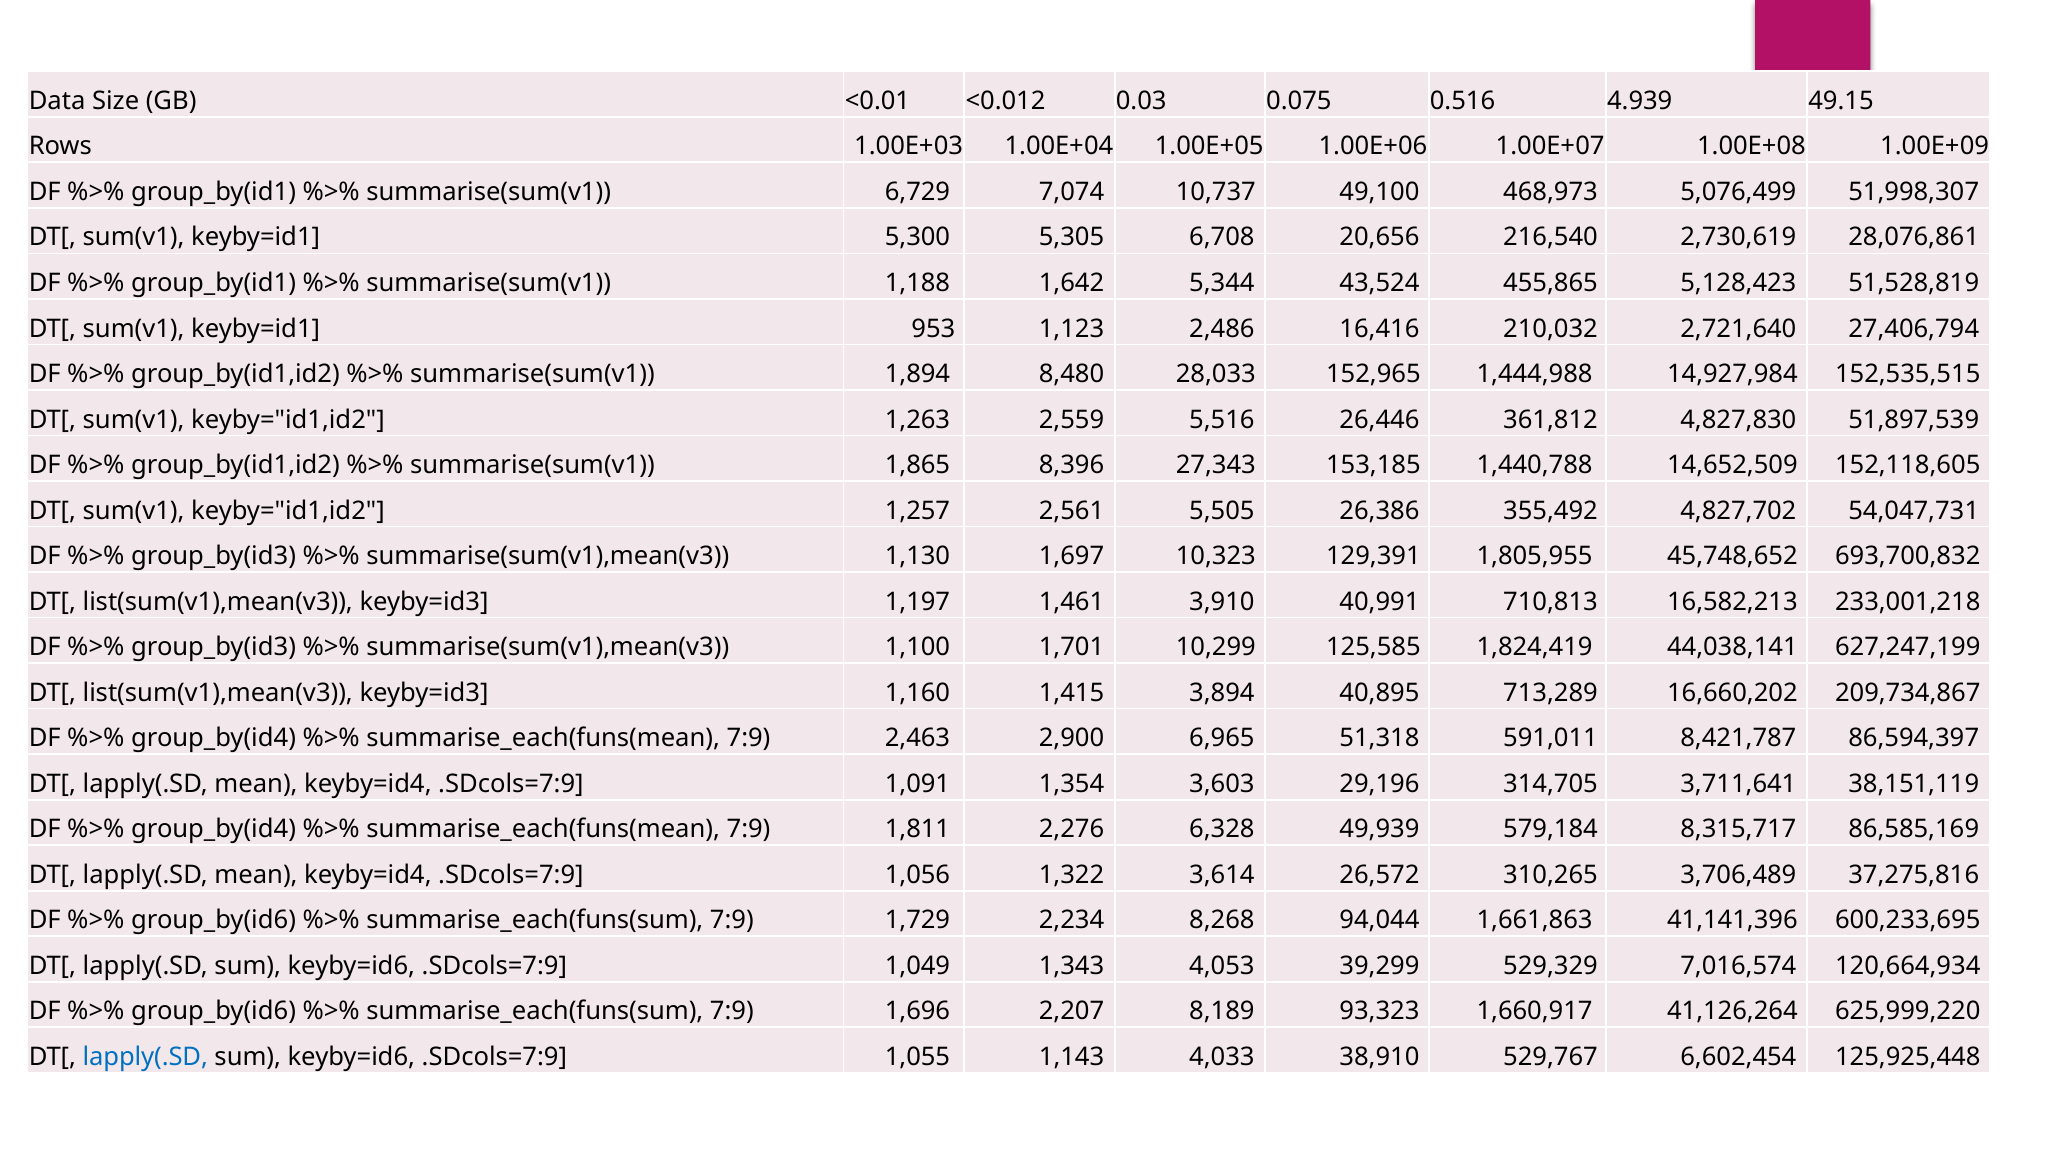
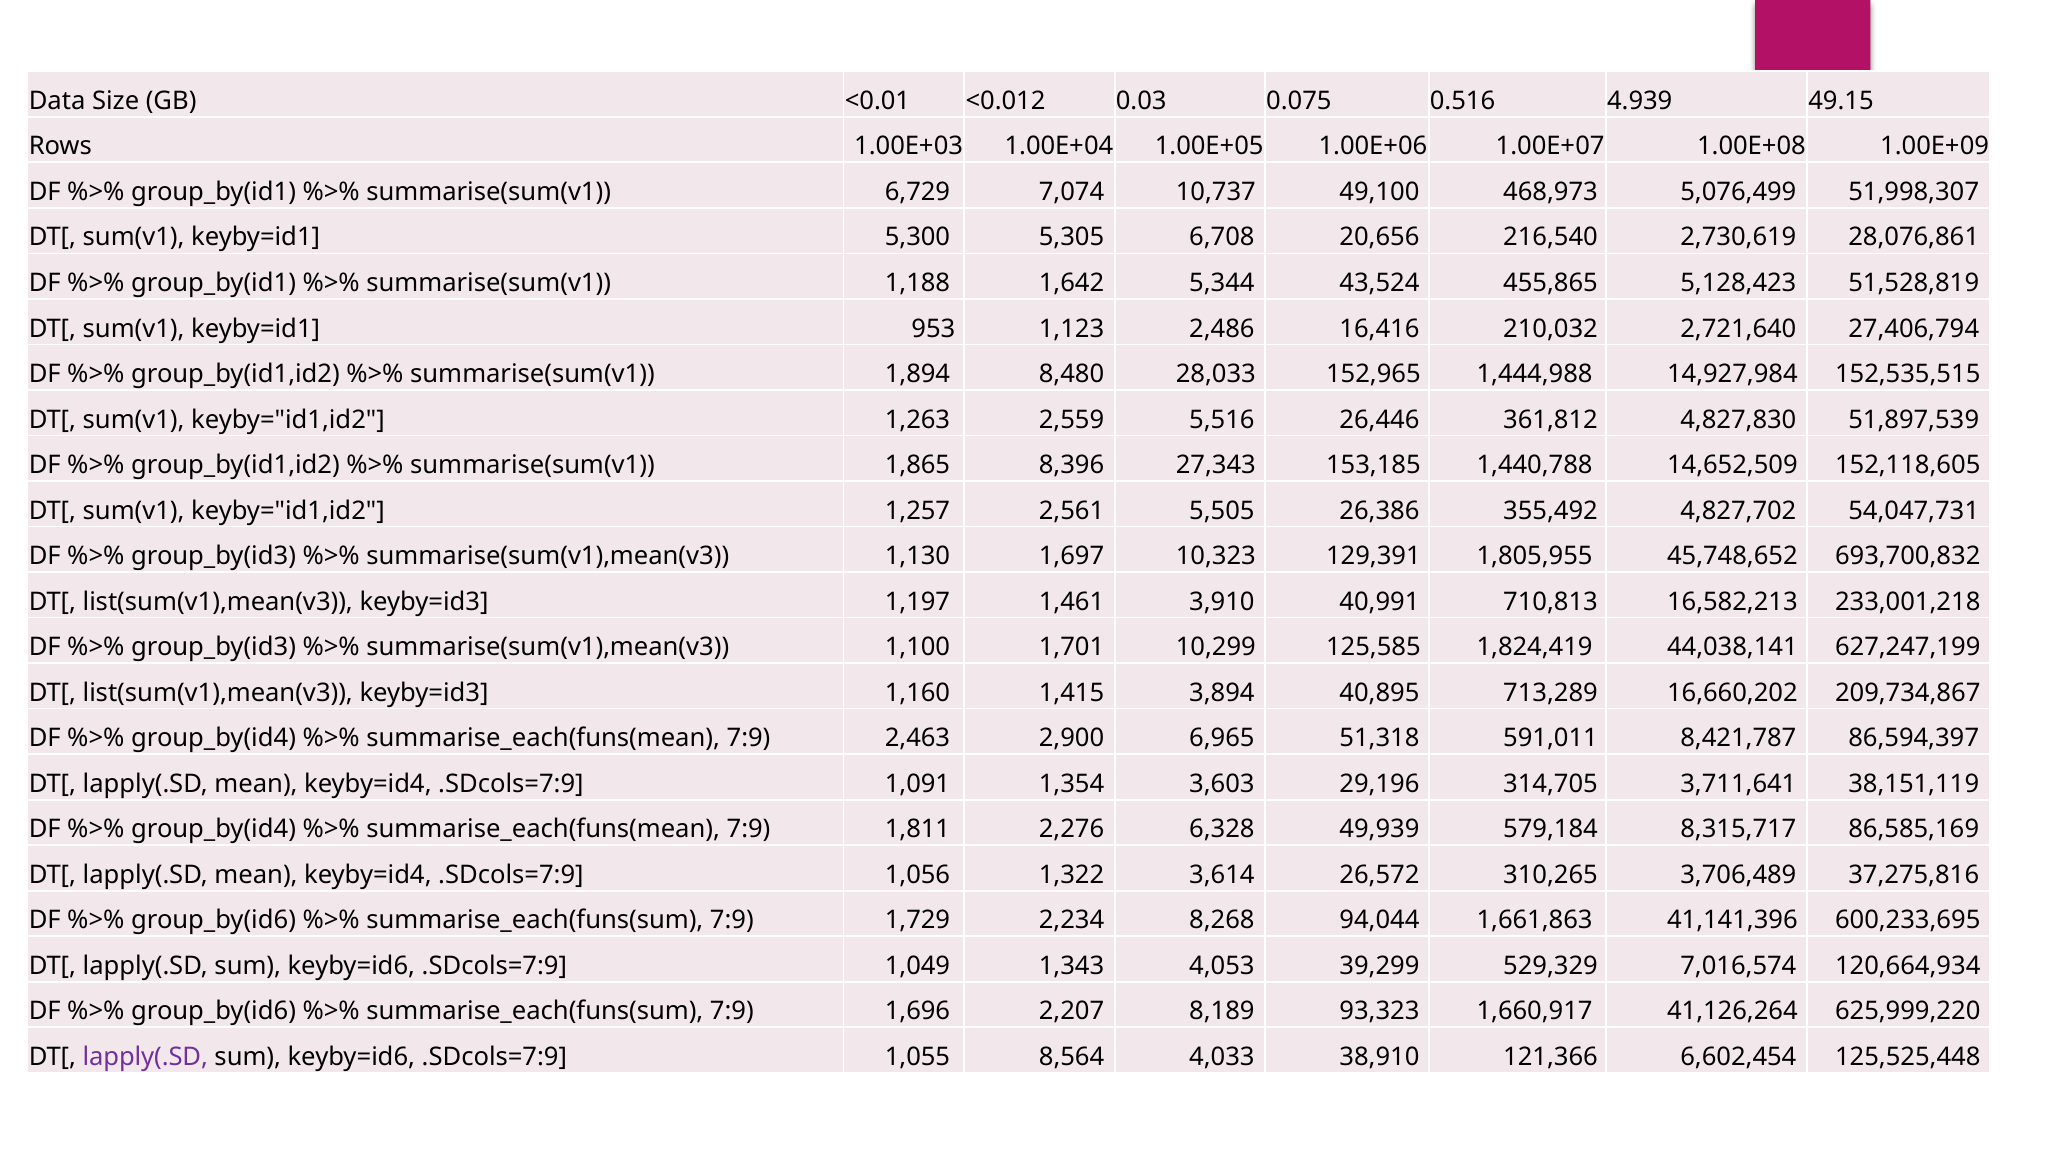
lapply(.SD colour: blue -> purple (145, 1057)
1,143: 1,143 -> 8,564 (1072, 1057)
529,767: 529,767 -> 121,366 (1550, 1057)
125,925,448: 125,925,448 -> 125,525,448 (1908, 1057)
